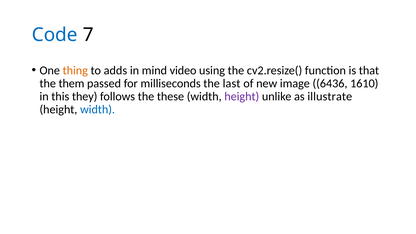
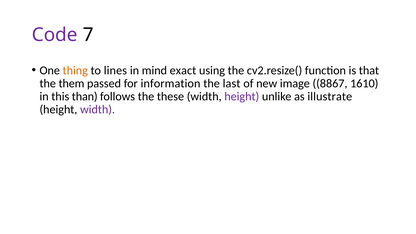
Code colour: blue -> purple (55, 35)
adds: adds -> lines (115, 70)
video: video -> exact (183, 70)
milliseconds: milliseconds -> information (171, 83)
6436: 6436 -> 8867 (330, 83)
they: they -> than (85, 97)
width colour: blue -> purple (98, 110)
